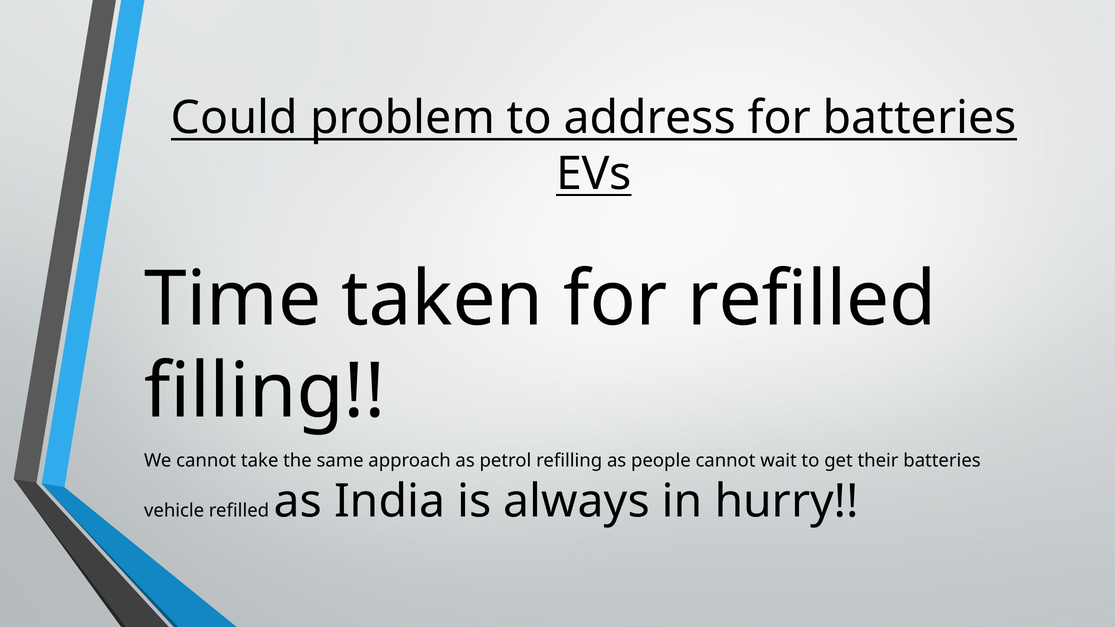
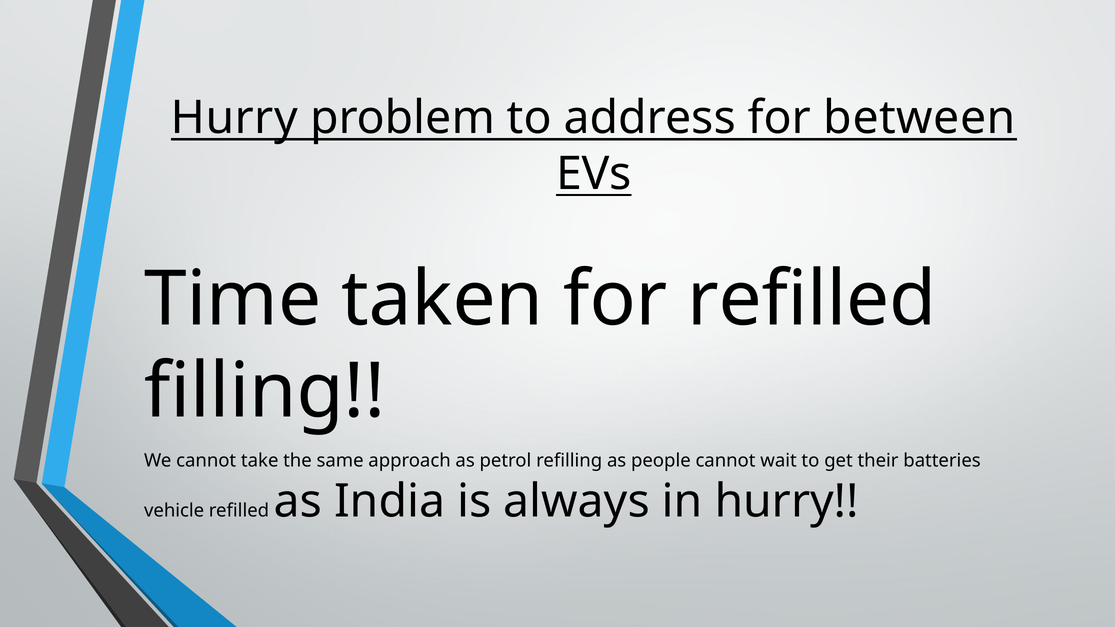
Could: Could -> Hurry (234, 118)
for batteries: batteries -> between (919, 118)
